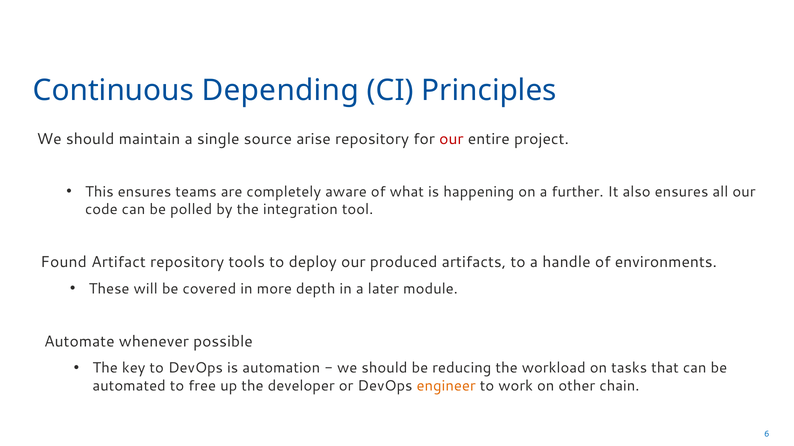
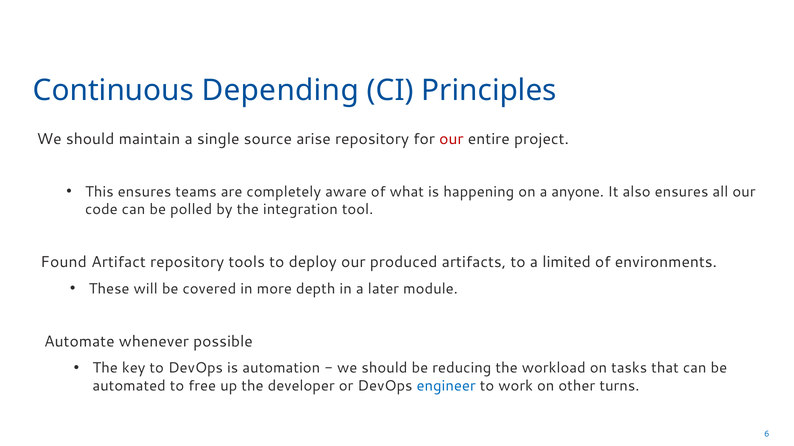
further: further -> anyone (578, 192)
handle: handle -> limited (567, 263)
engineer colour: orange -> blue (446, 386)
chain: chain -> turns (619, 386)
